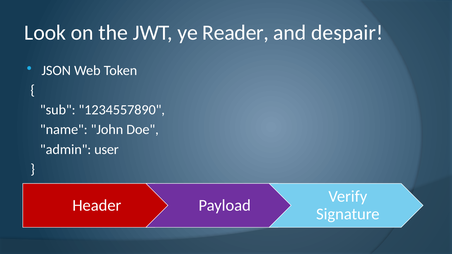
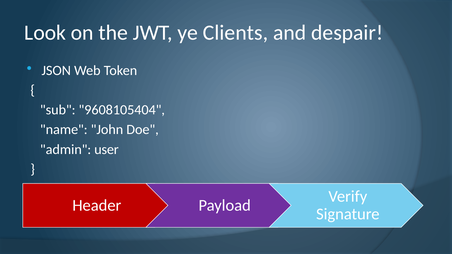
Reader: Reader -> Clients (235, 33)
1234557890: 1234557890 -> 9608105404 (122, 110)
